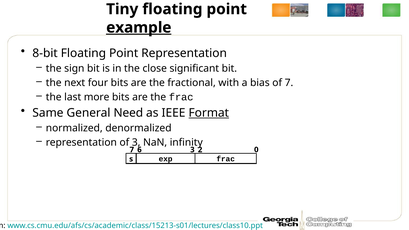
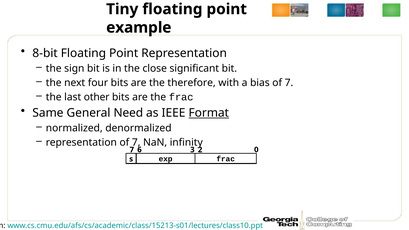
example underline: present -> none (139, 28)
fractional: fractional -> therefore (192, 83)
more: more -> other (97, 97)
representation of 3: 3 -> 7 (136, 142)
